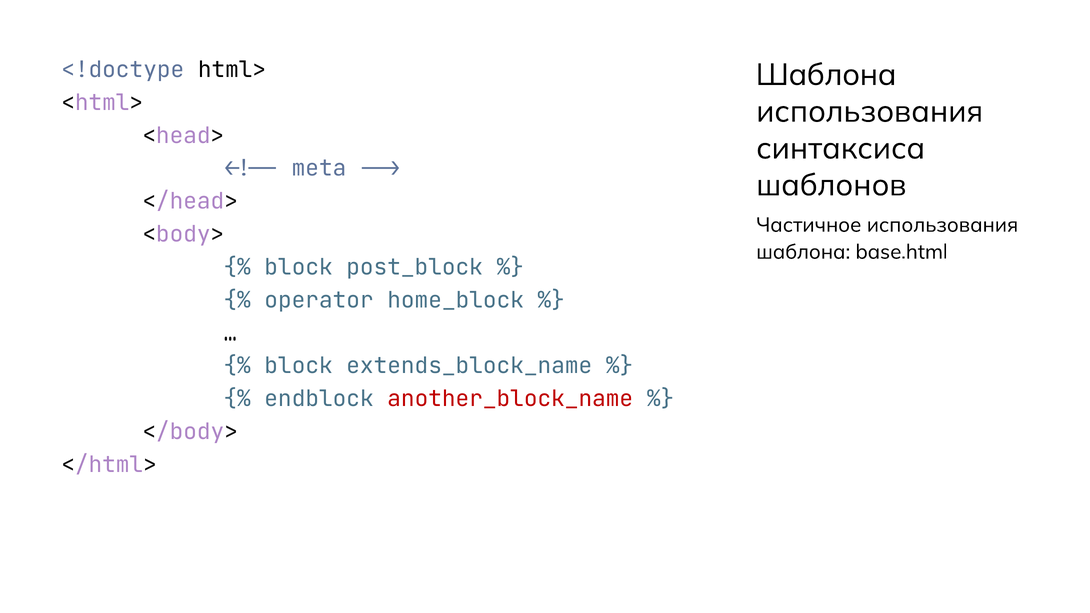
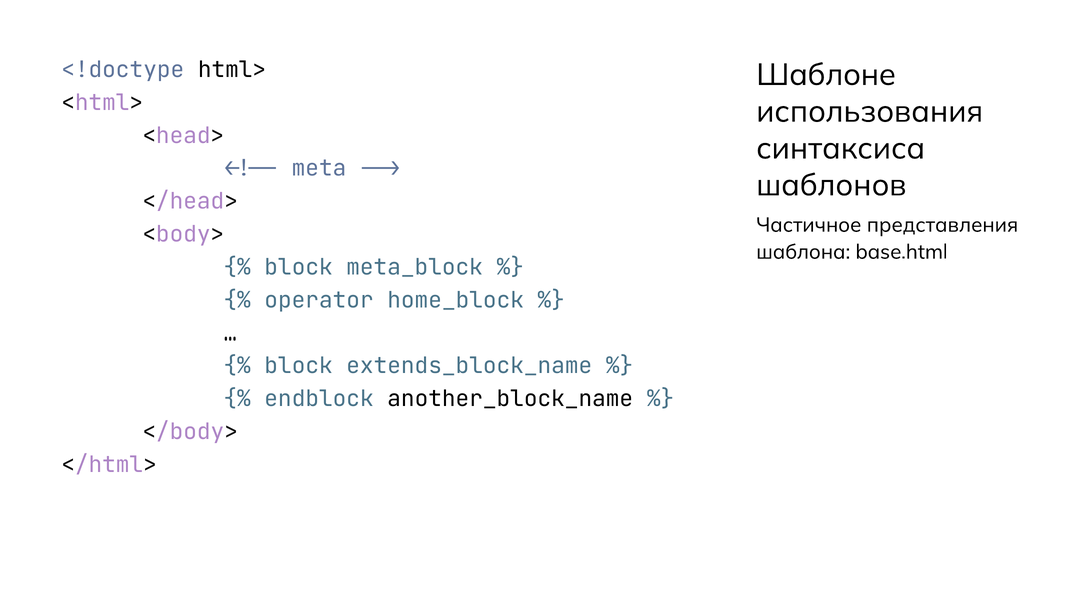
Шаблона: Шаблона -> Шаблоне (826, 75)
Частичное использования: использования -> представления (942, 225)
post_block: post_block -> meta_block (415, 267)
another_block_name colour: red -> black (510, 399)
